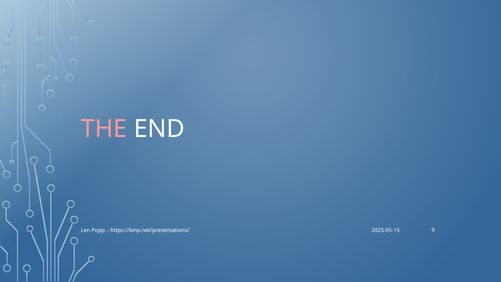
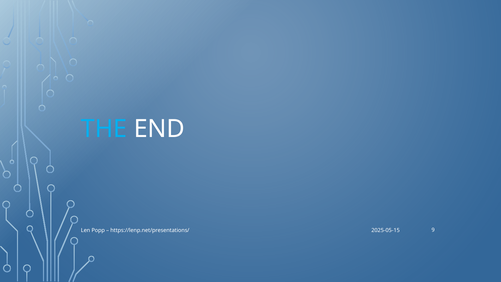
THE colour: pink -> light blue (104, 129)
